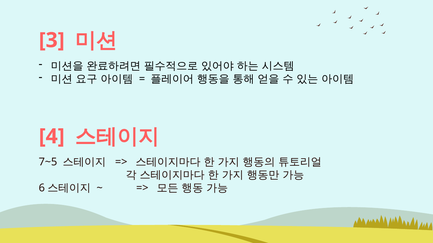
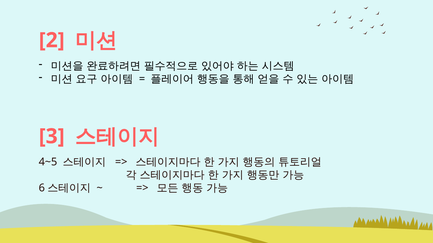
3: 3 -> 2 (52, 40)
4: 4 -> 3 (52, 137)
7~5: 7~5 -> 4~5 (48, 162)
